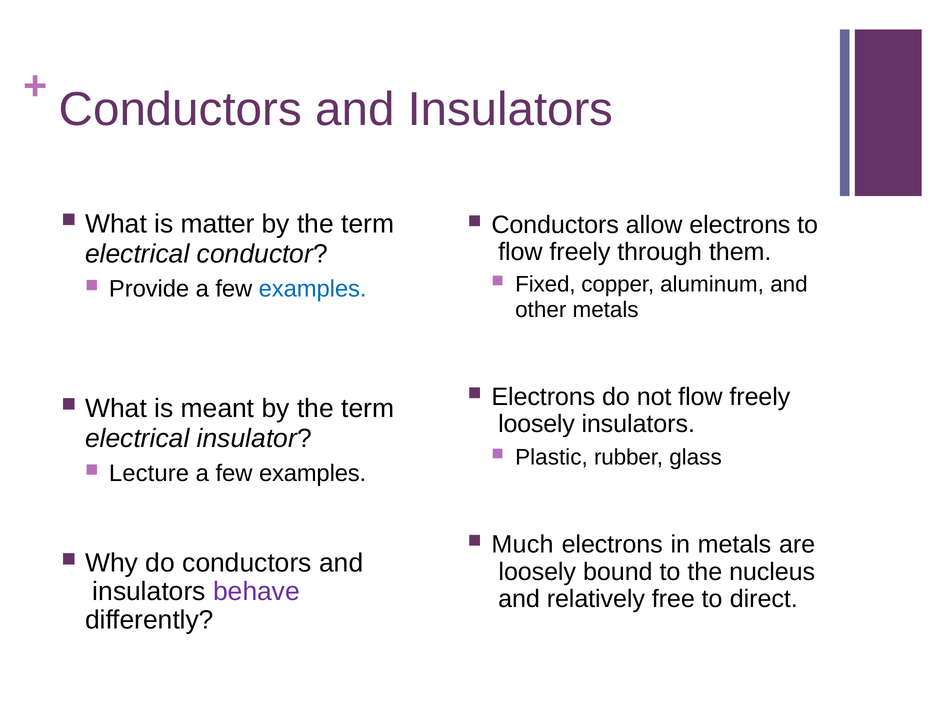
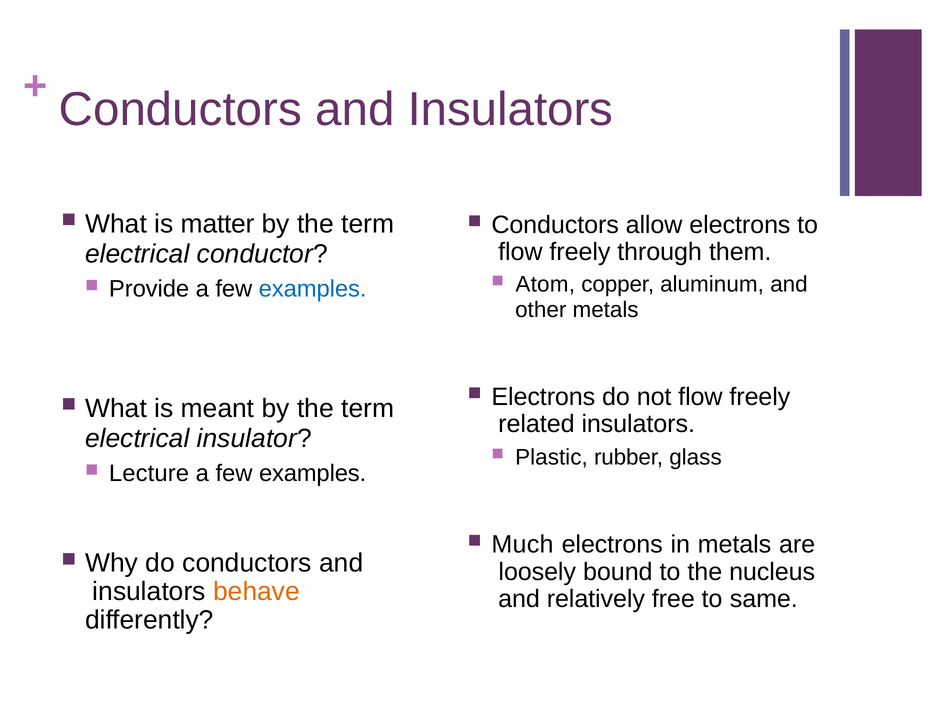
Fixed: Fixed -> Atom (545, 284)
loosely: loosely -> related (536, 424)
behave colour: purple -> orange (256, 591)
direct: direct -> same (764, 599)
